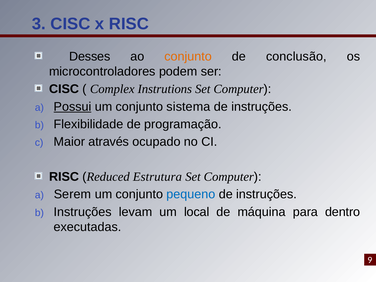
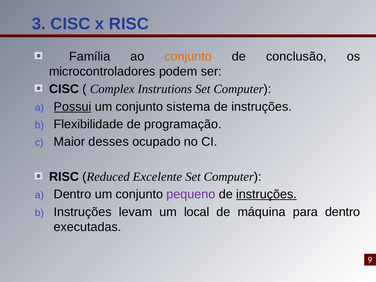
Desses: Desses -> Família (90, 56)
através: através -> desses (109, 142)
Estrutura: Estrutura -> Excelente (157, 177)
Serem: Serem -> Dentro (73, 194)
pequeno colour: blue -> purple (191, 194)
instruções underline: none -> present (266, 194)
